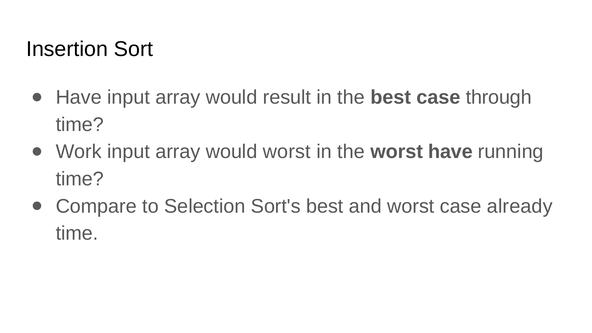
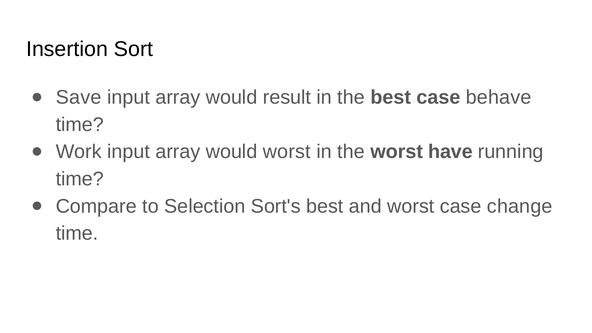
Have: Have -> Save (79, 97)
through: through -> behave (499, 97)
already: already -> change (520, 206)
